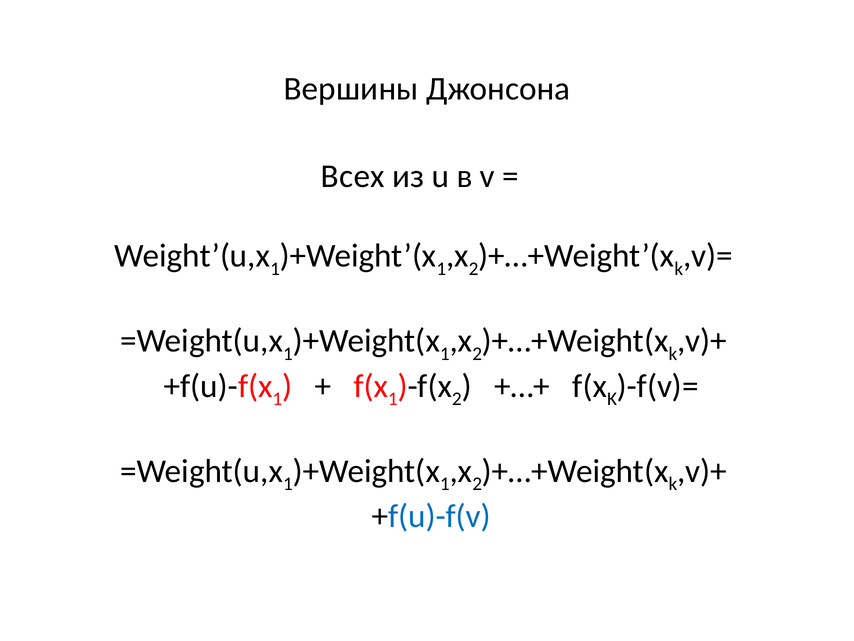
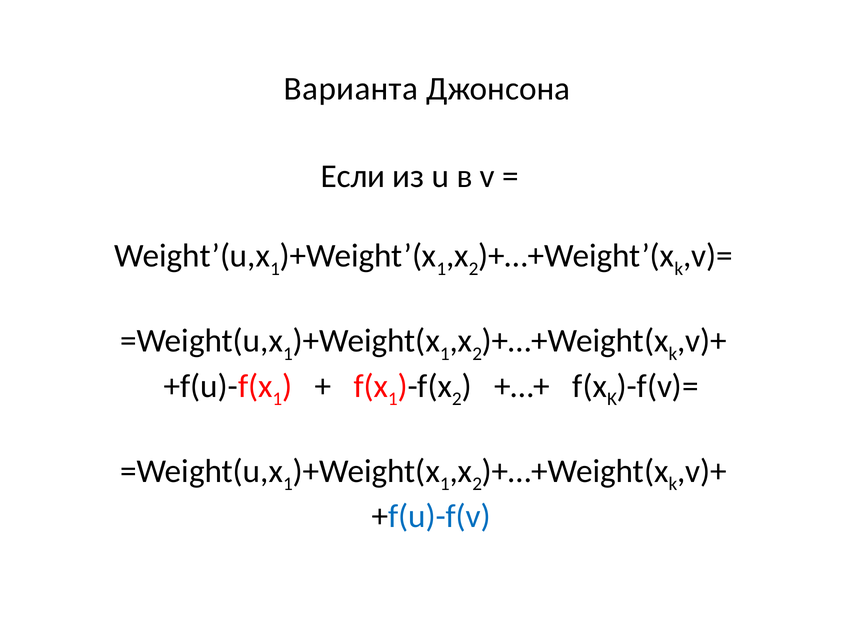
Вершины: Вершины -> Варианта (351, 89)
Всех: Всех -> Если (353, 176)
